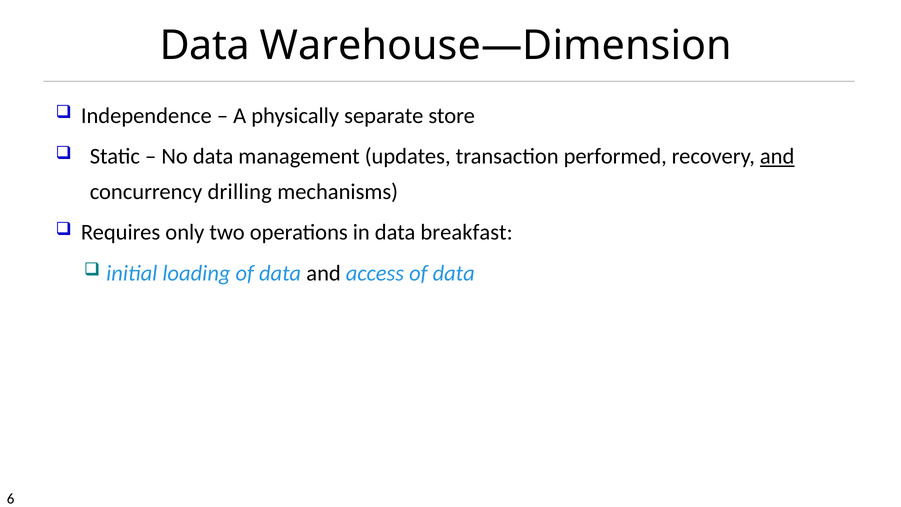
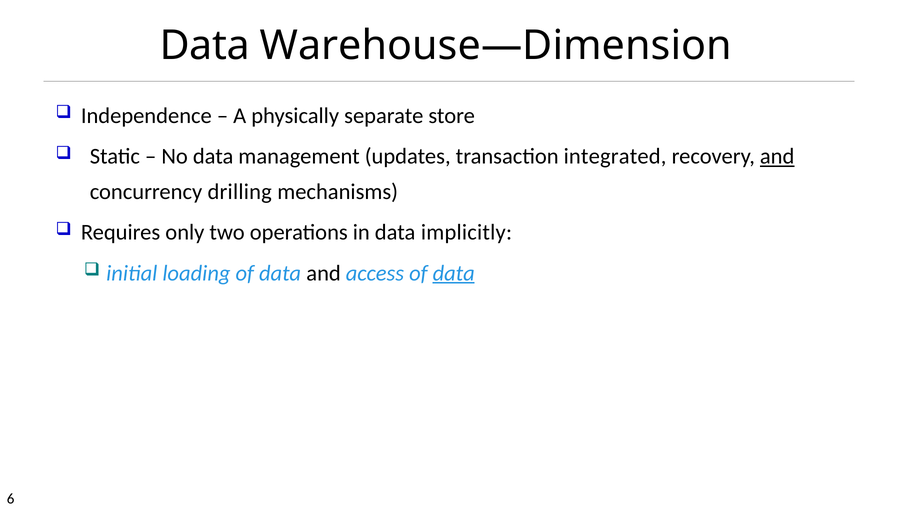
performed: performed -> integrated (615, 156)
breakfast: breakfast -> implicitly (466, 232)
data underline: none -> present (454, 273)
